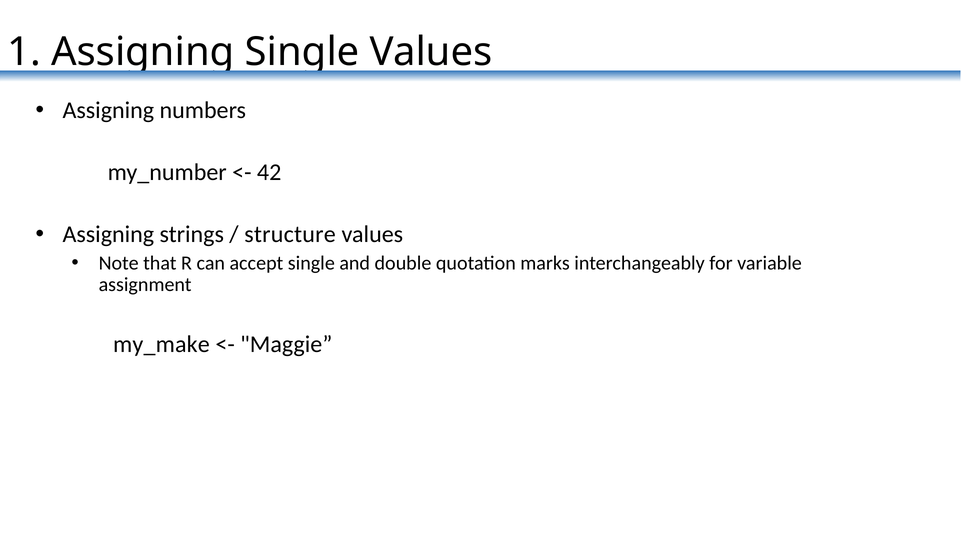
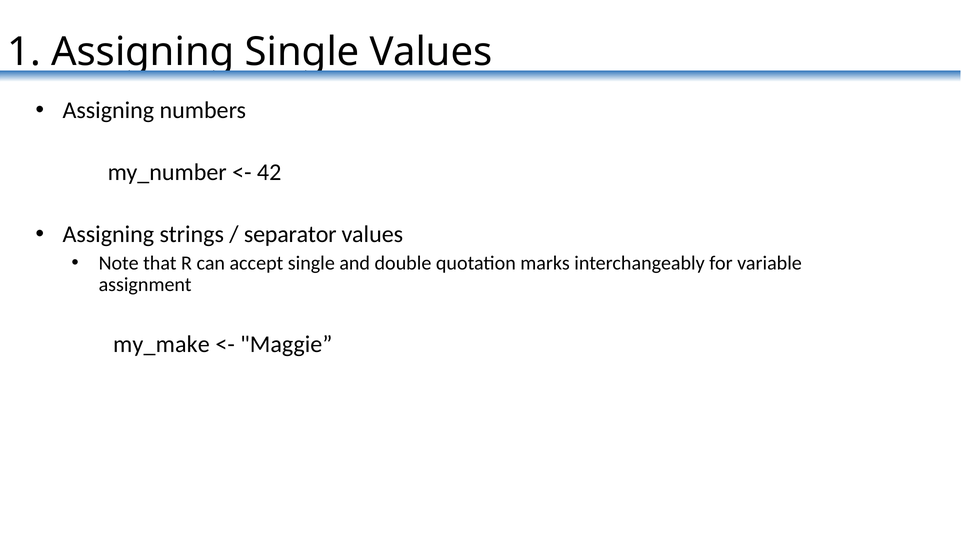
structure: structure -> separator (290, 234)
